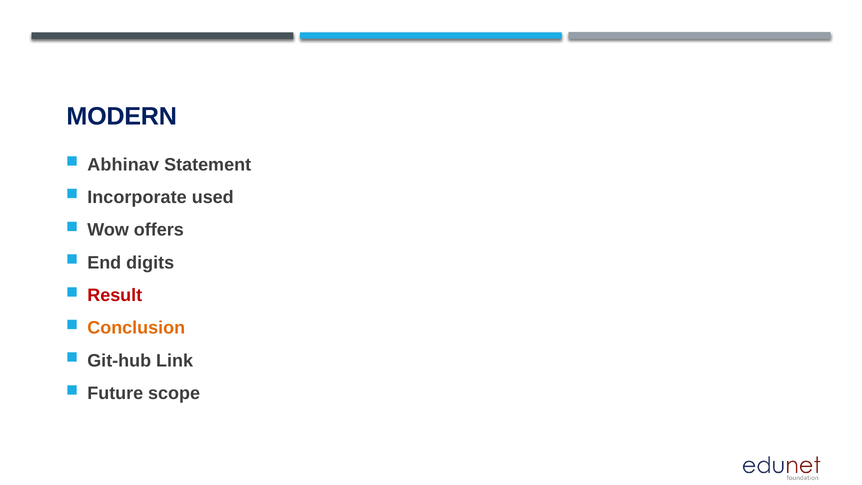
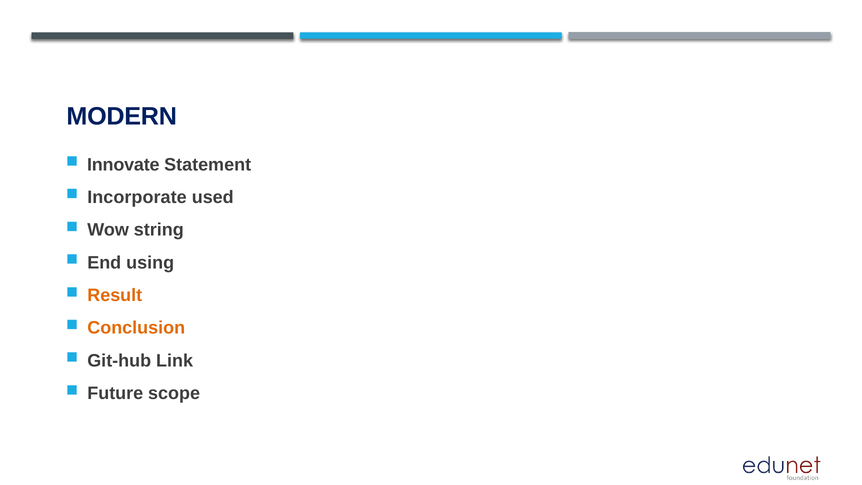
Abhinav: Abhinav -> Innovate (123, 165)
offers: offers -> string (159, 230)
digits: digits -> using (150, 263)
Result colour: red -> orange (115, 295)
